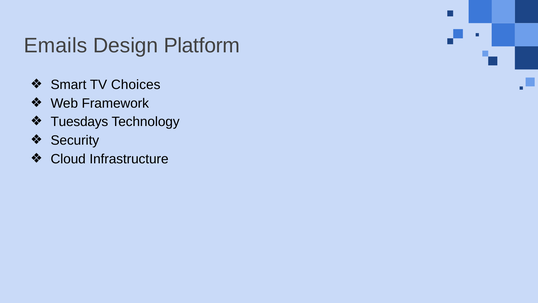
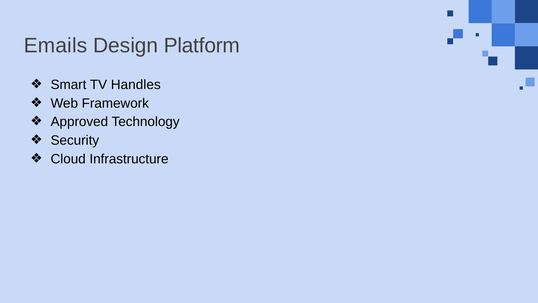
Choices: Choices -> Handles (136, 85)
Tuesdays: Tuesdays -> Approved (79, 122)
